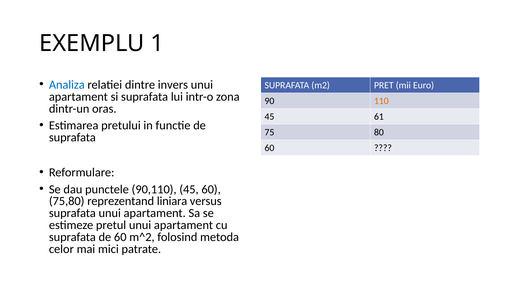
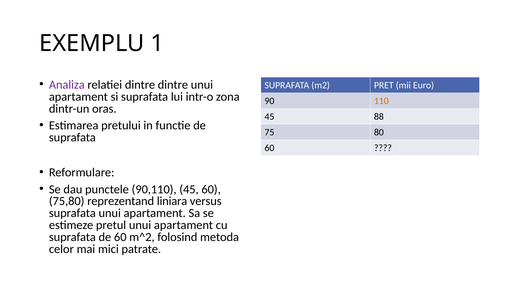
Analiza colour: blue -> purple (67, 85)
dintre invers: invers -> dintre (173, 85)
61: 61 -> 88 (379, 116)
